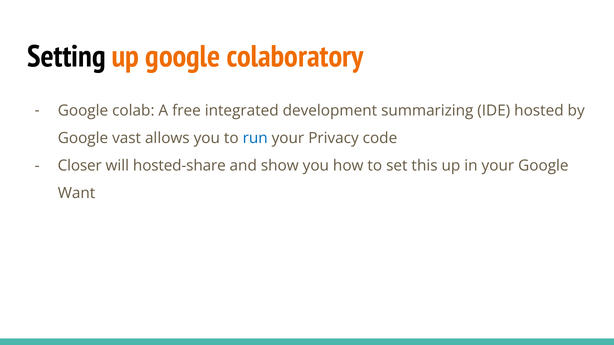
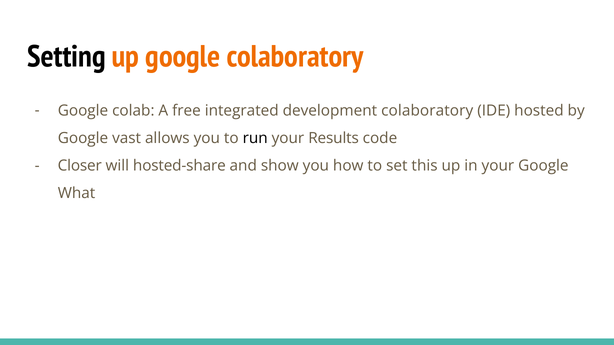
development summarizing: summarizing -> colaboratory (427, 111)
run colour: blue -> black (255, 138)
Privacy: Privacy -> Results (334, 138)
Want: Want -> What (77, 194)
